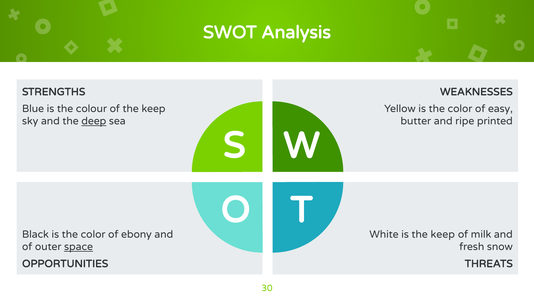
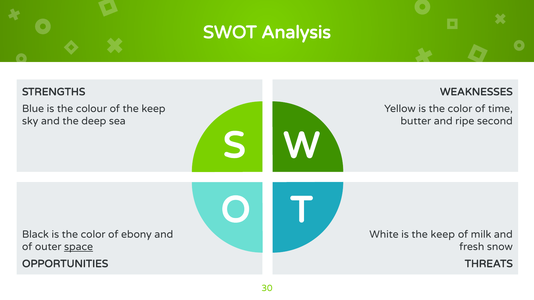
easy: easy -> time (500, 109)
deep underline: present -> none (94, 121)
printed: printed -> second (495, 121)
